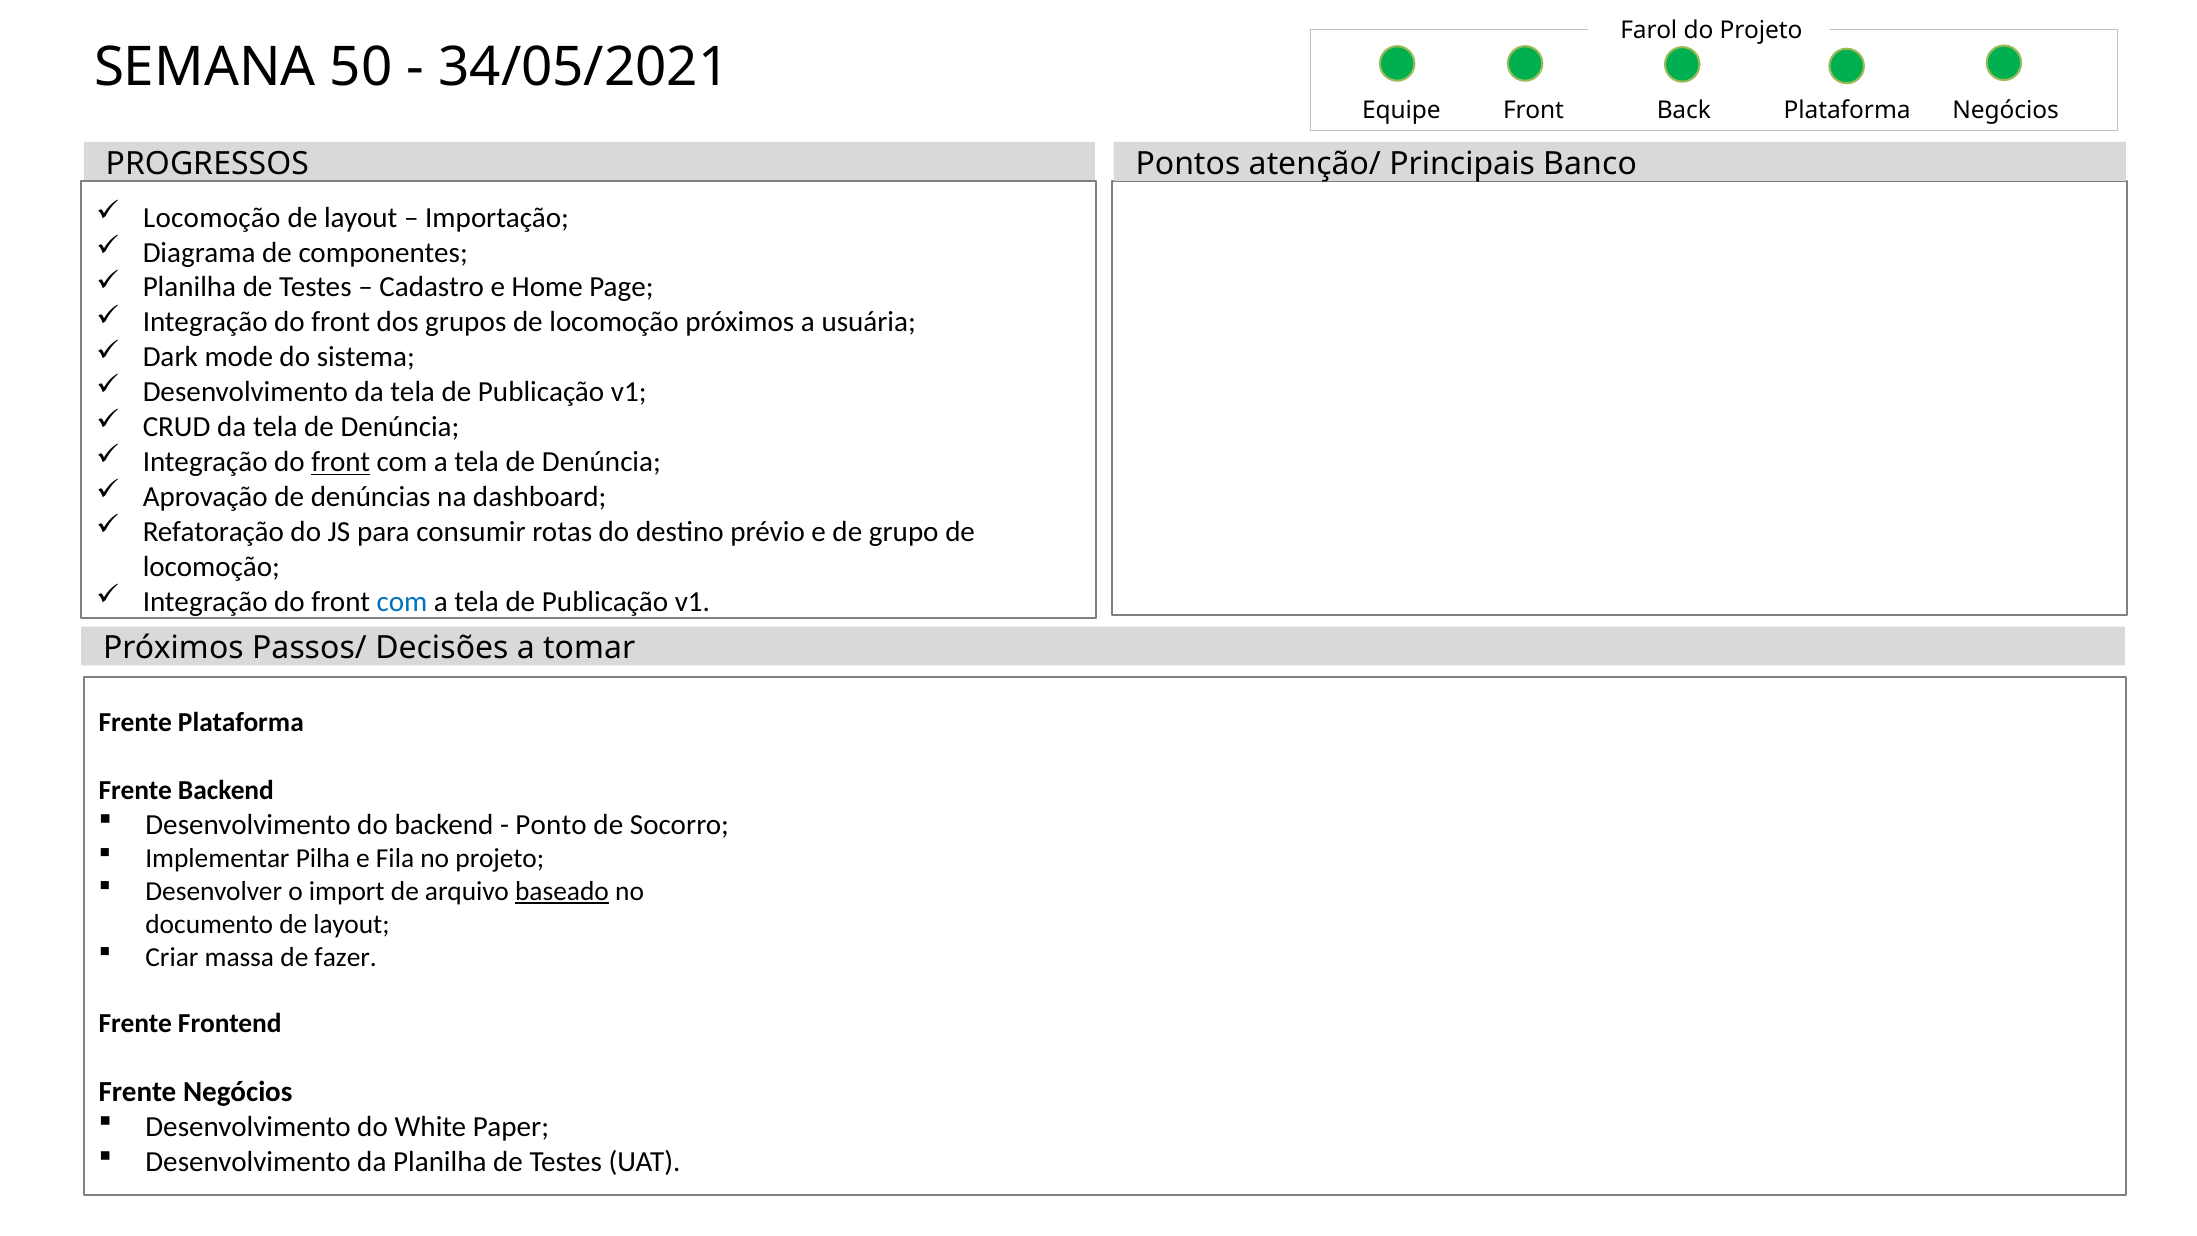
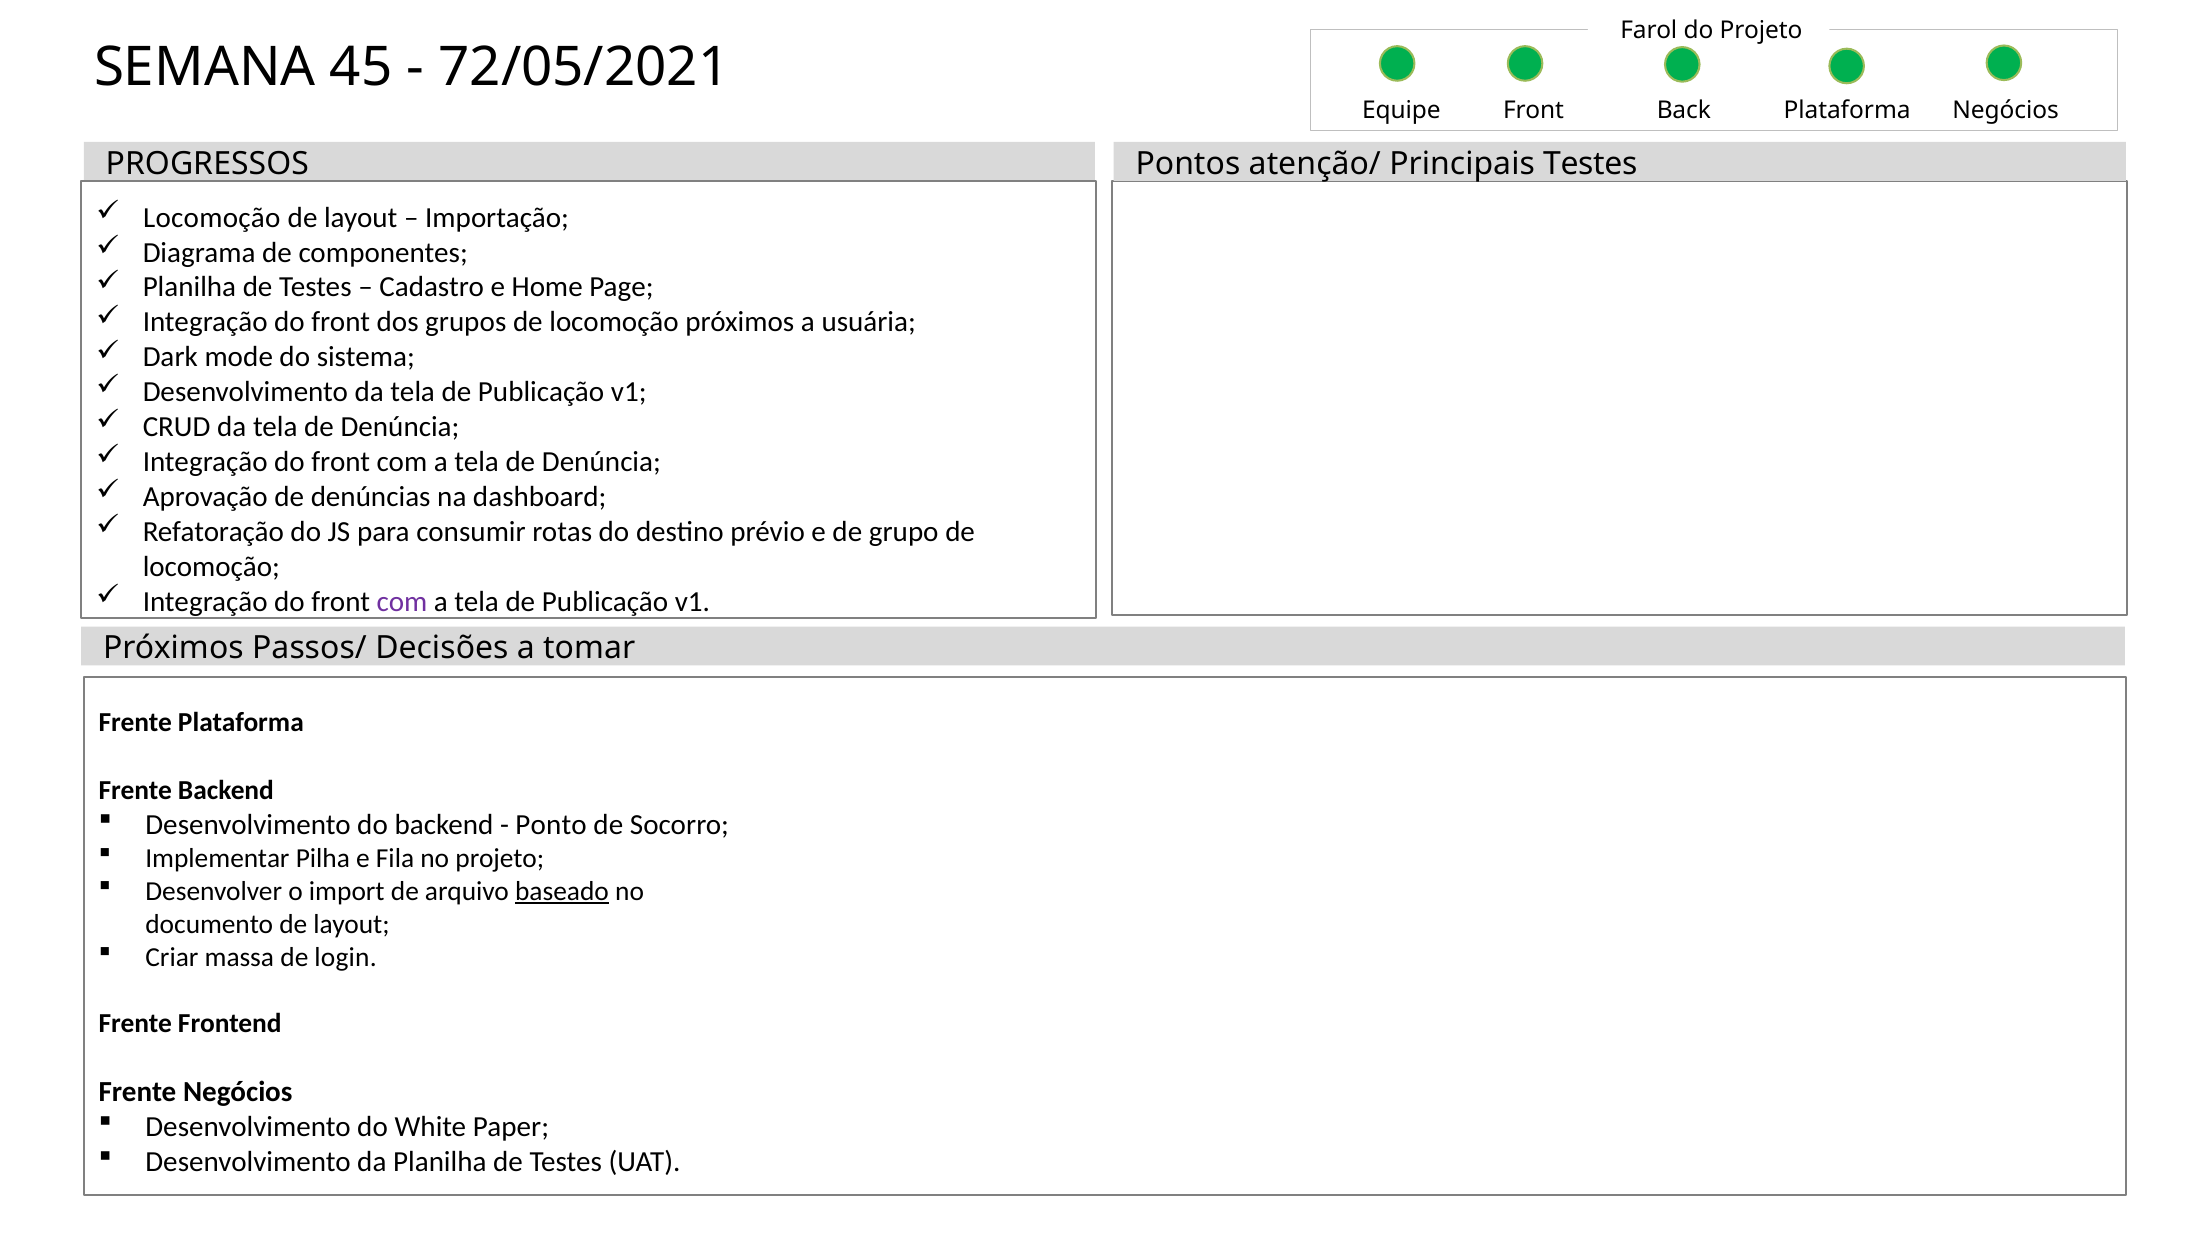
50: 50 -> 45 (361, 67)
34/05/2021: 34/05/2021 -> 72/05/2021 (584, 67)
Principais Banco: Banco -> Testes (1590, 164)
front underline: present -> none (341, 462)
com colour: blue -> purple (402, 601)
fazer: fazer -> login (346, 957)
